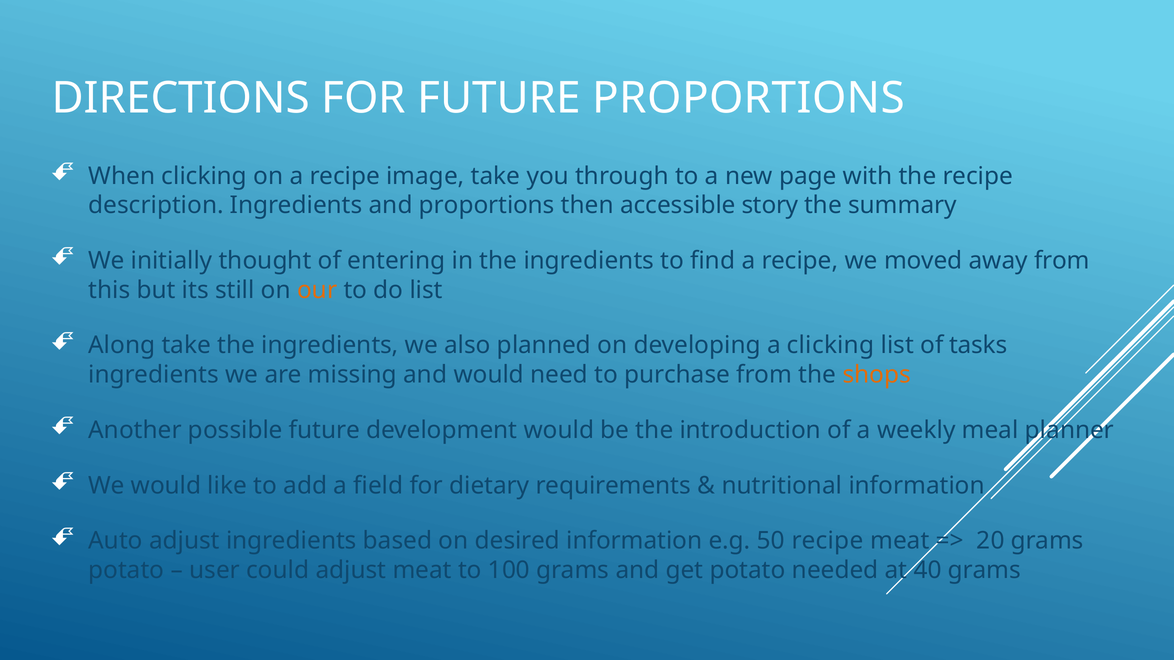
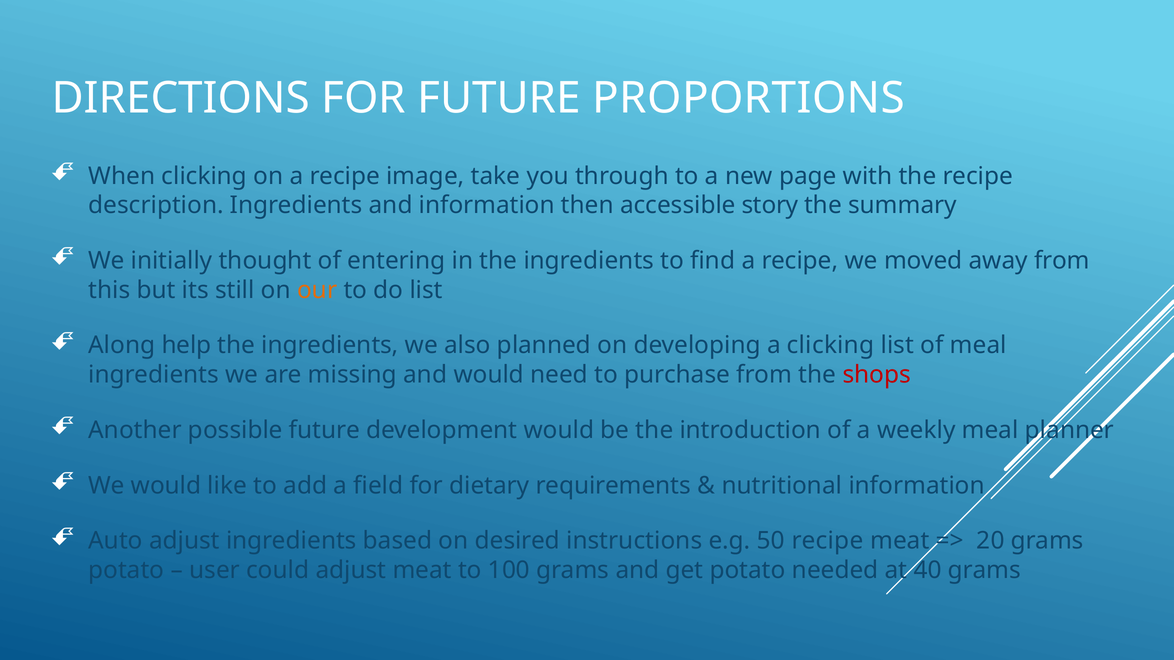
and proportions: proportions -> information (487, 205)
Along take: take -> help (186, 346)
of tasks: tasks -> meal (978, 346)
shops colour: orange -> red (877, 375)
desired information: information -> instructions (634, 541)
